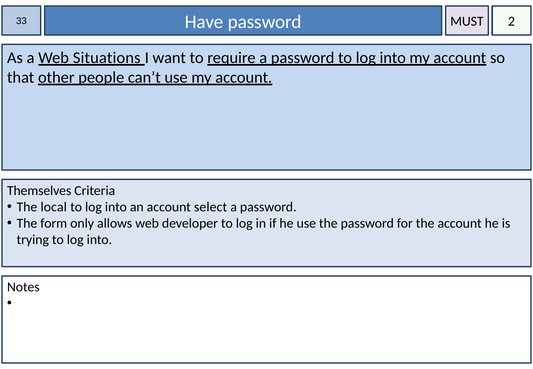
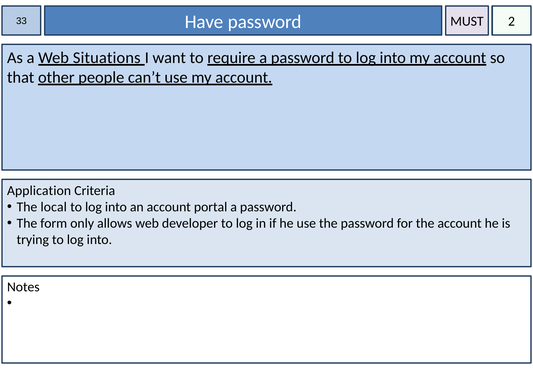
Themselves: Themselves -> Application (39, 191)
select: select -> portal (211, 207)
